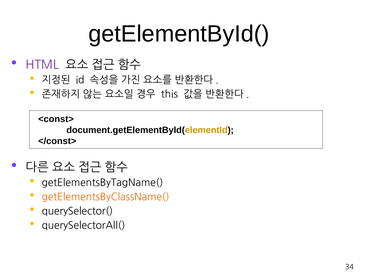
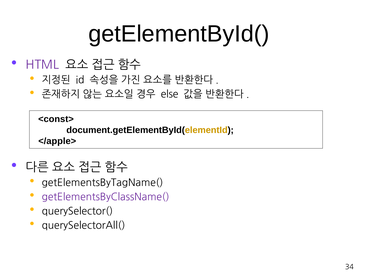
this: this -> else (170, 94)
</const>: </const> -> </apple> (57, 141)
getElementsByClassName( colour: orange -> purple (106, 197)
